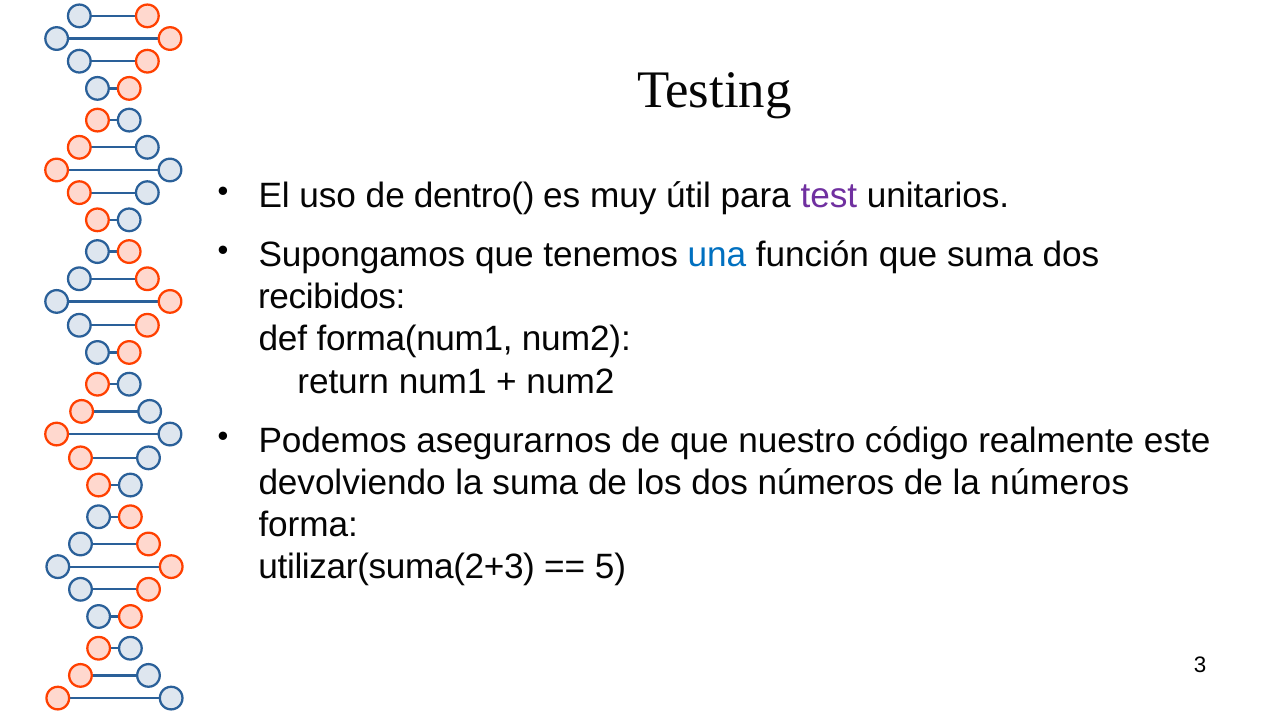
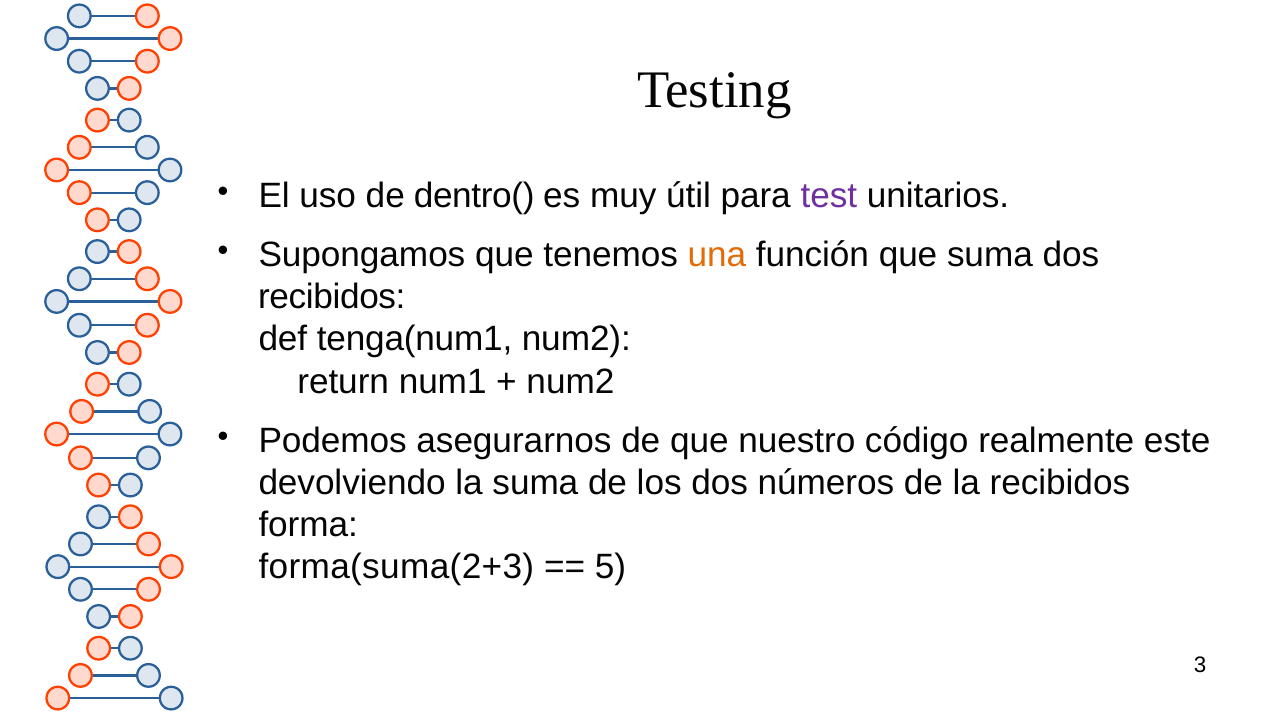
una colour: blue -> orange (717, 255)
forma(num1: forma(num1 -> tenga(num1 (415, 340)
la números: números -> recibidos (1060, 483)
utilizar(suma(2+3: utilizar(suma(2+3 -> forma(suma(2+3 (396, 568)
